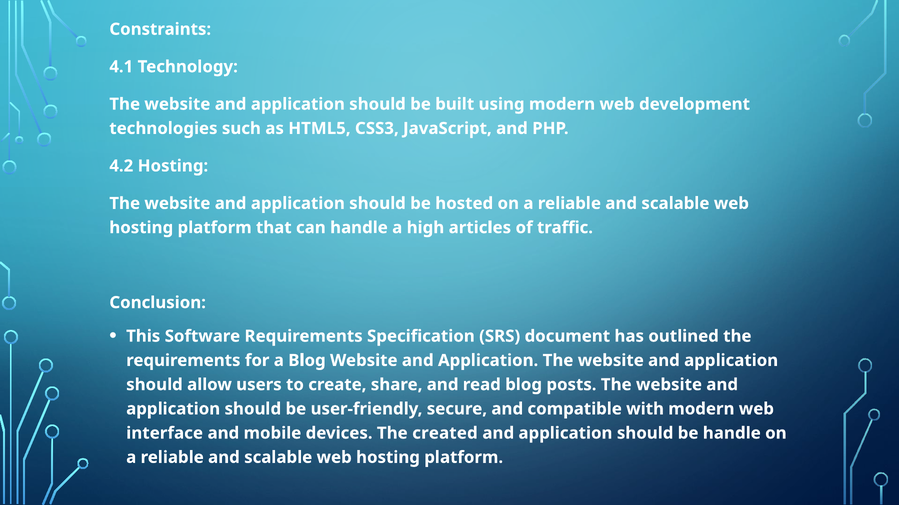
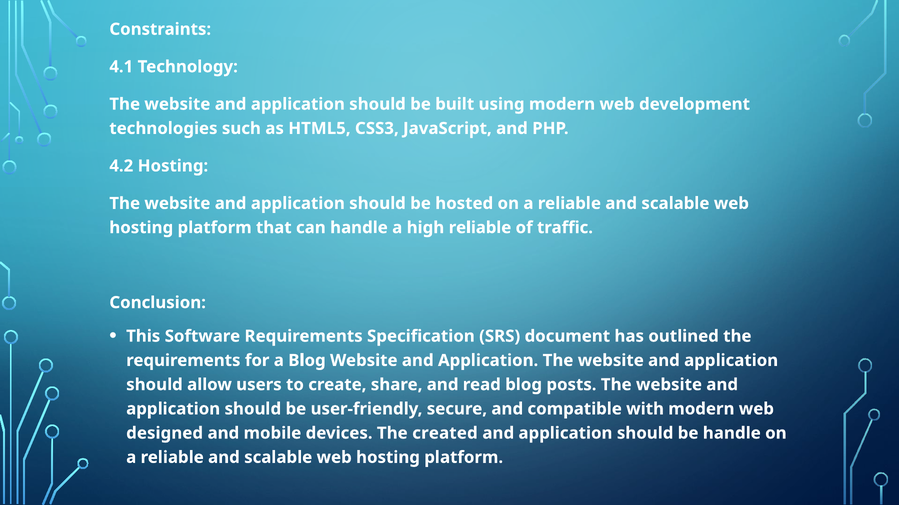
high articles: articles -> reliable (480, 228)
interface: interface -> designed (165, 434)
